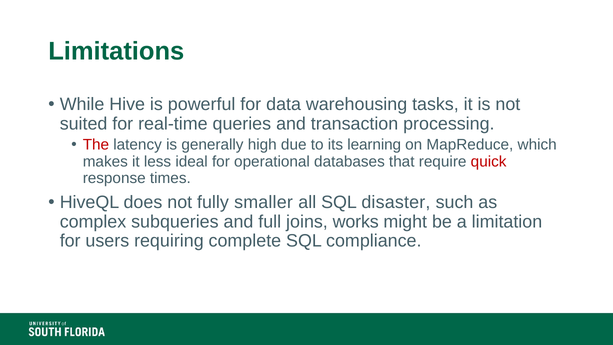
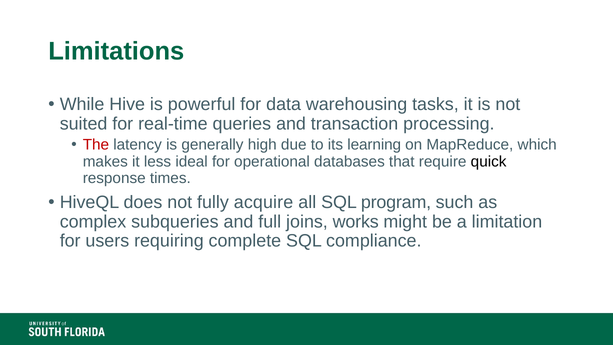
quick colour: red -> black (489, 161)
smaller: smaller -> acquire (264, 202)
disaster: disaster -> program (396, 202)
